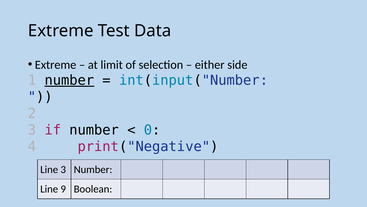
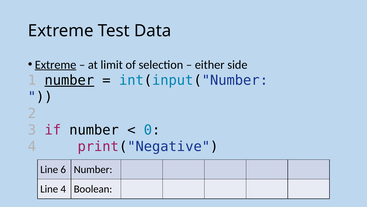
Extreme underline: none -> present (56, 65)
Line 3: 3 -> 6 (63, 169)
Line 9: 9 -> 4 (63, 189)
